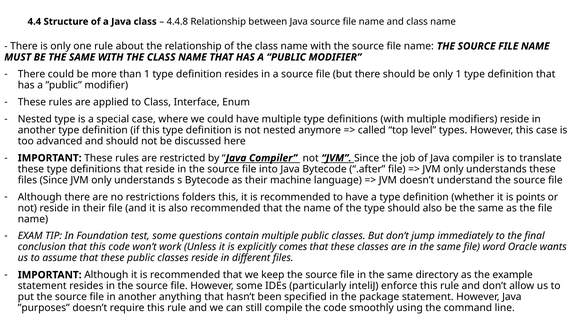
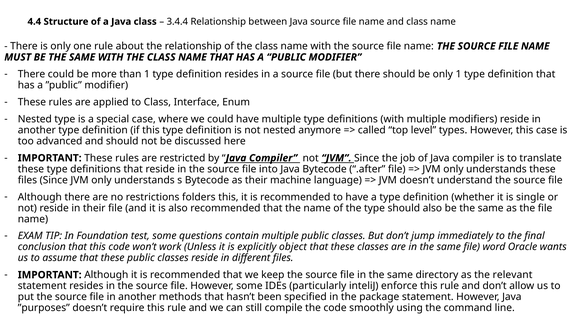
4.4.8: 4.4.8 -> 3.4.4 (177, 22)
points: points -> single (531, 197)
comes: comes -> object (293, 247)
example: example -> relevant (513, 275)
anything: anything -> methods (180, 297)
